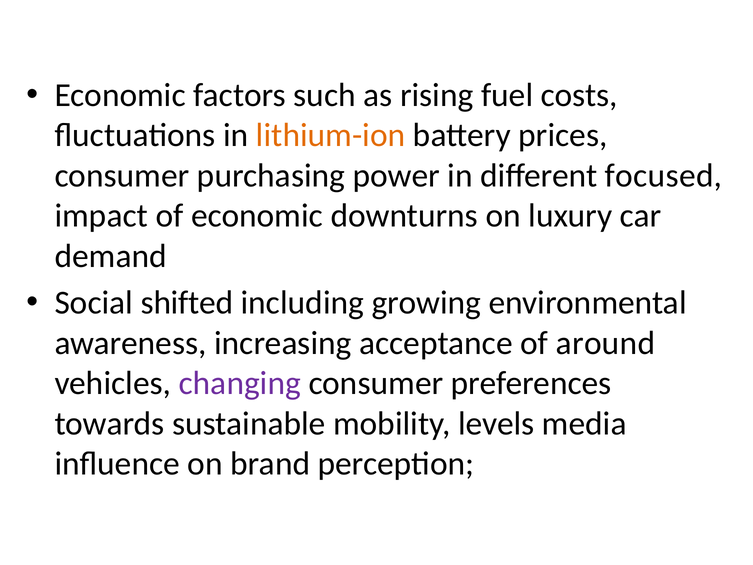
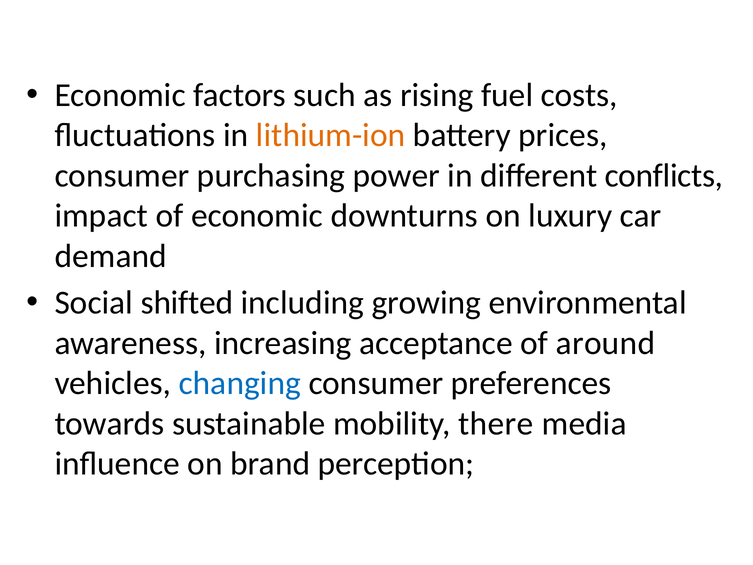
focused: focused -> conflicts (664, 176)
changing colour: purple -> blue (240, 383)
levels: levels -> there (496, 423)
